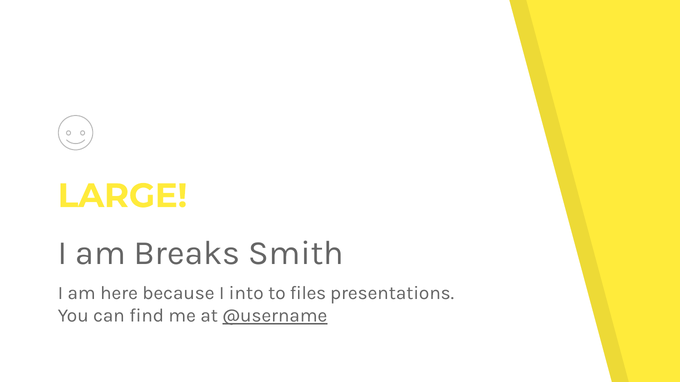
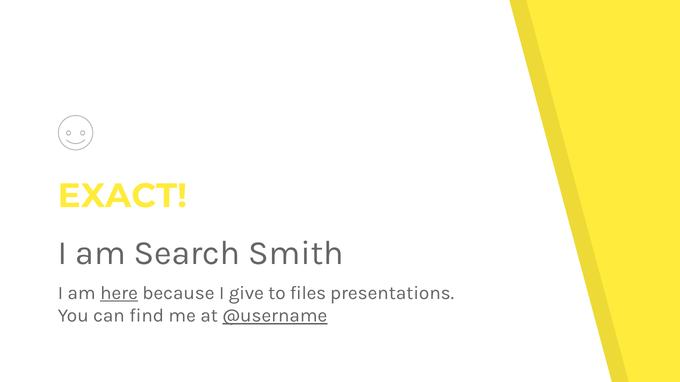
LARGE: LARGE -> EXACT (122, 196)
Breaks: Breaks -> Search (187, 254)
here underline: none -> present (119, 293)
into: into -> give (246, 293)
